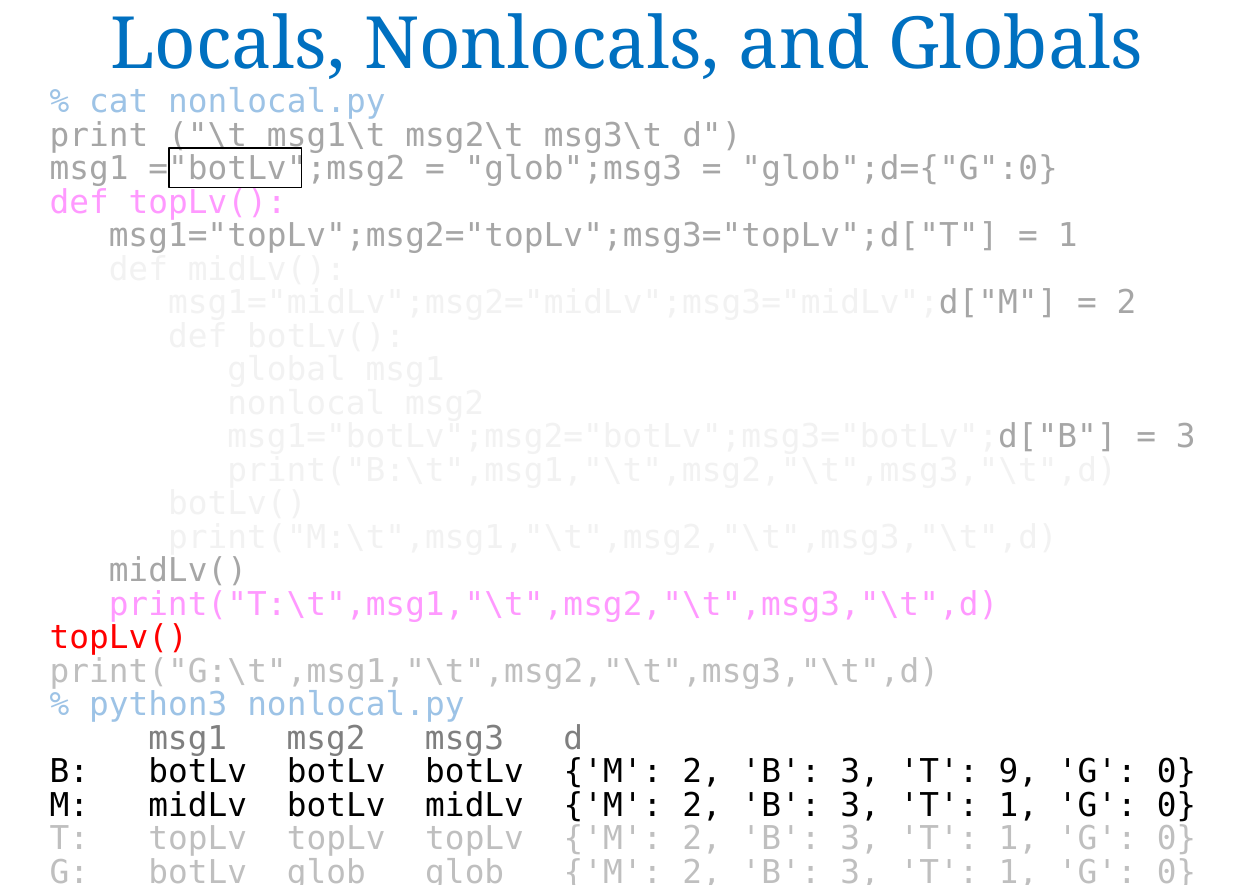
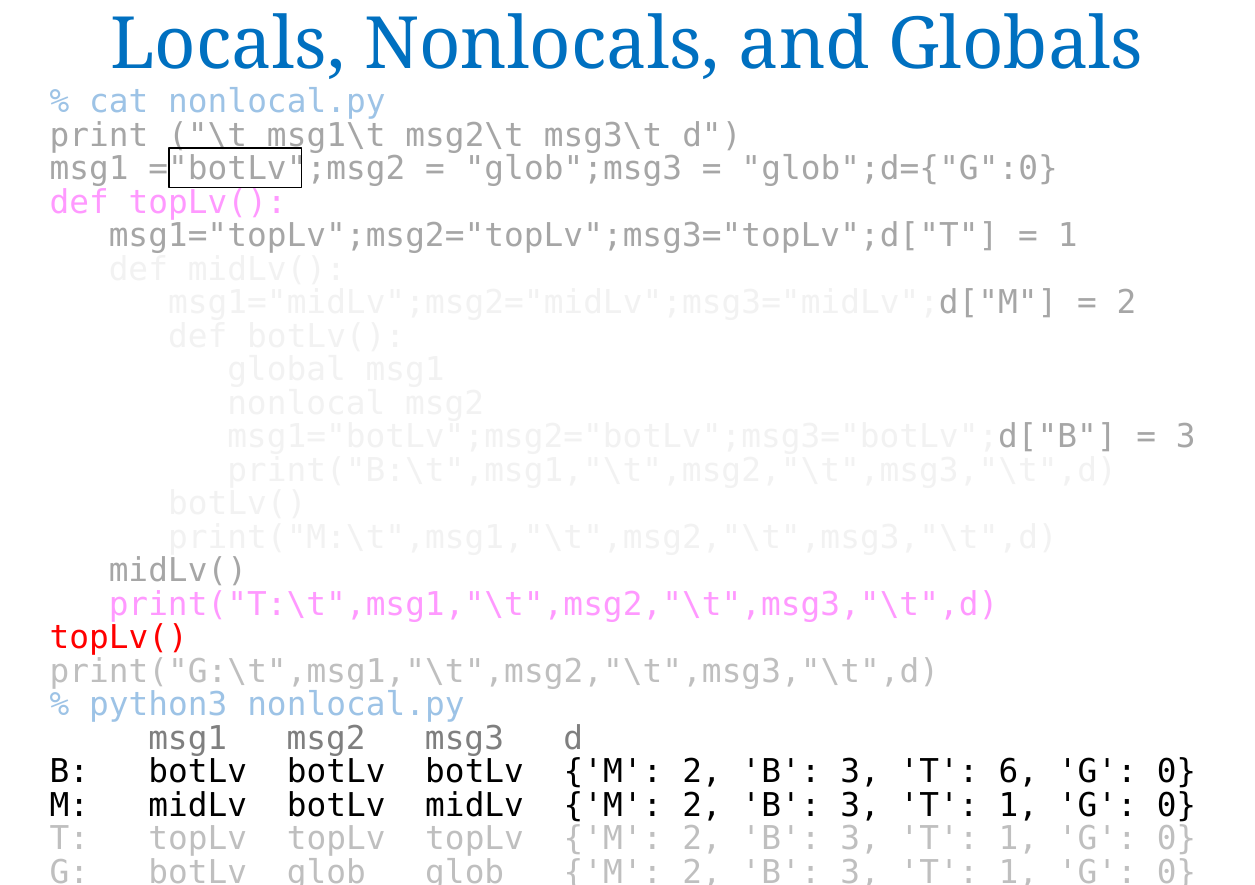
9: 9 -> 6 (1018, 772)
